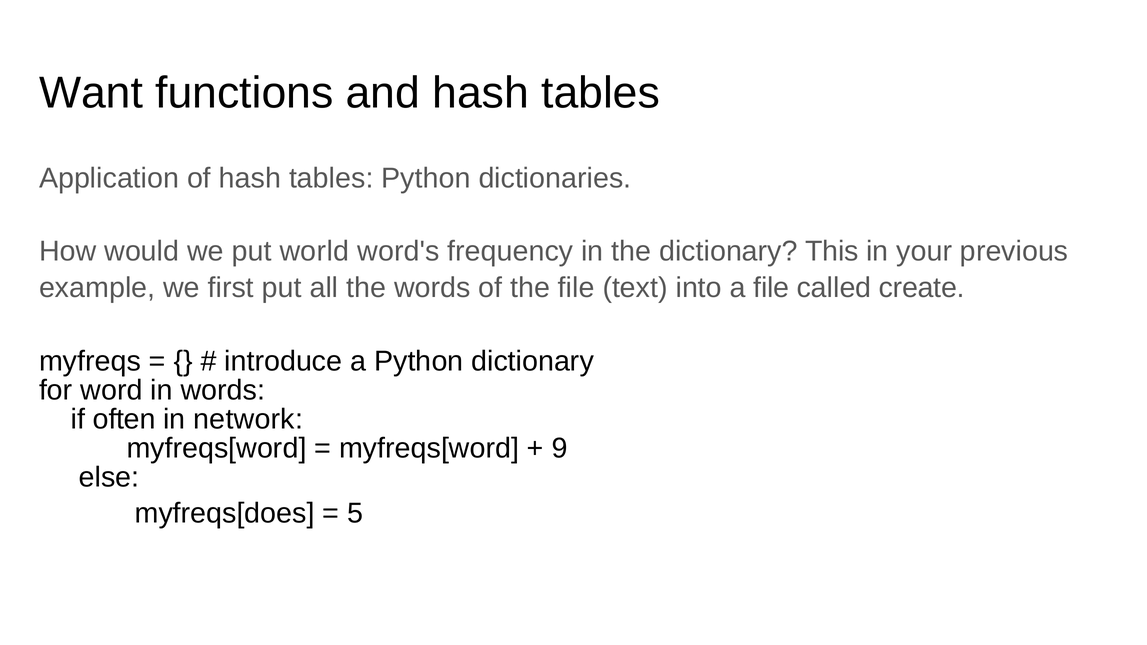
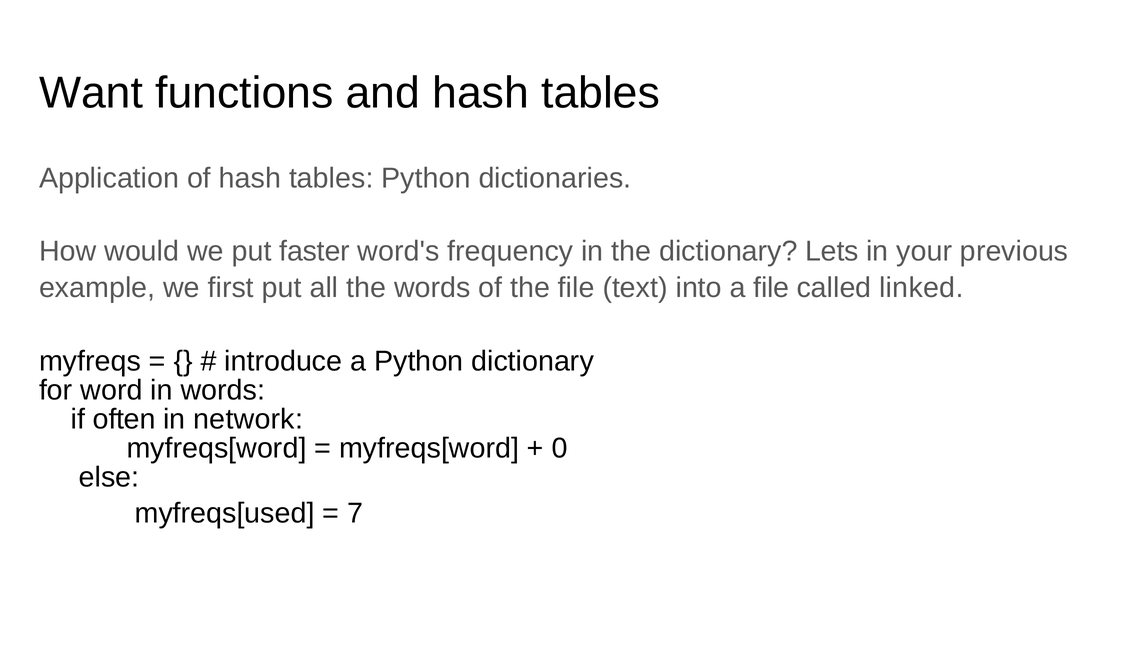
world: world -> faster (315, 252)
This: This -> Lets (832, 252)
create: create -> linked (921, 288)
9: 9 -> 0 (559, 448)
myfreqs[does: myfreqs[does -> myfreqs[used (225, 513)
5: 5 -> 7 (355, 513)
